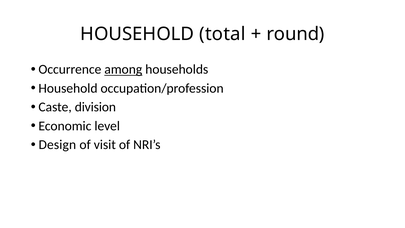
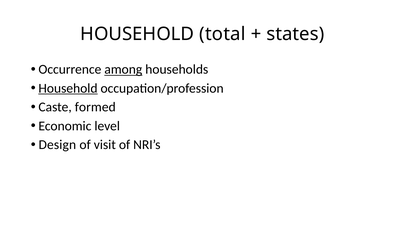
round: round -> states (295, 34)
Household underline: none -> present (68, 88)
division: division -> formed (95, 107)
